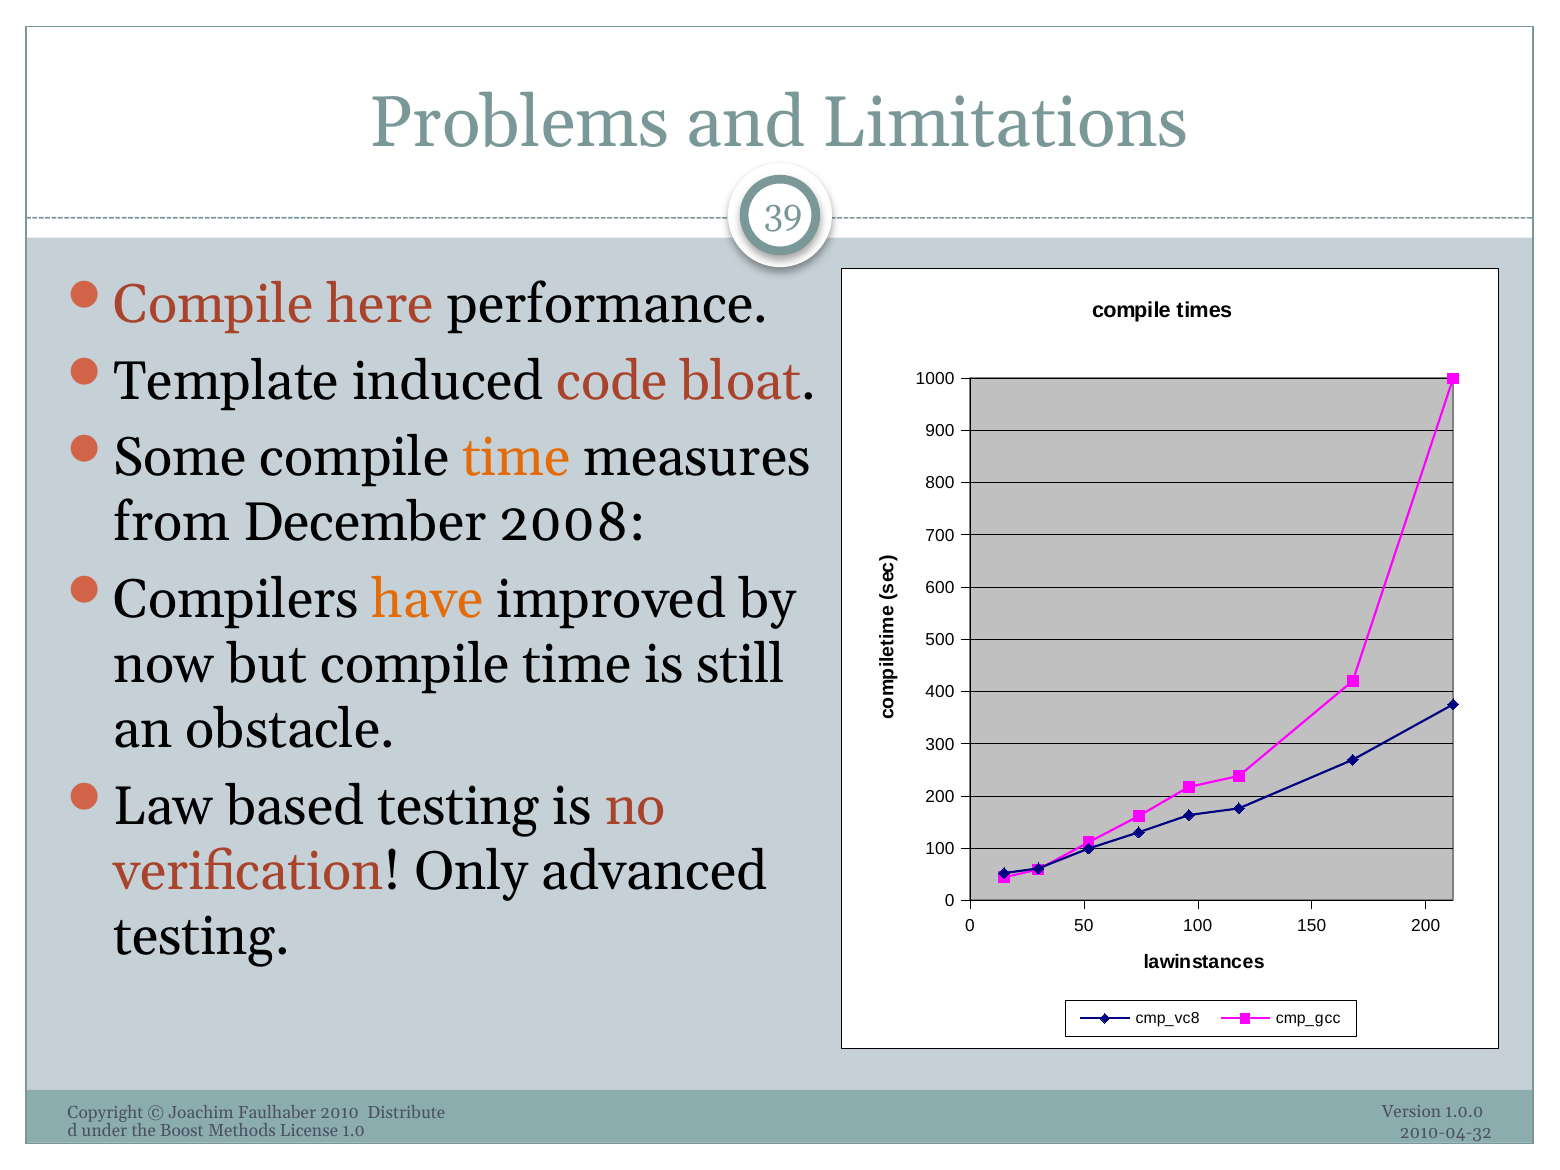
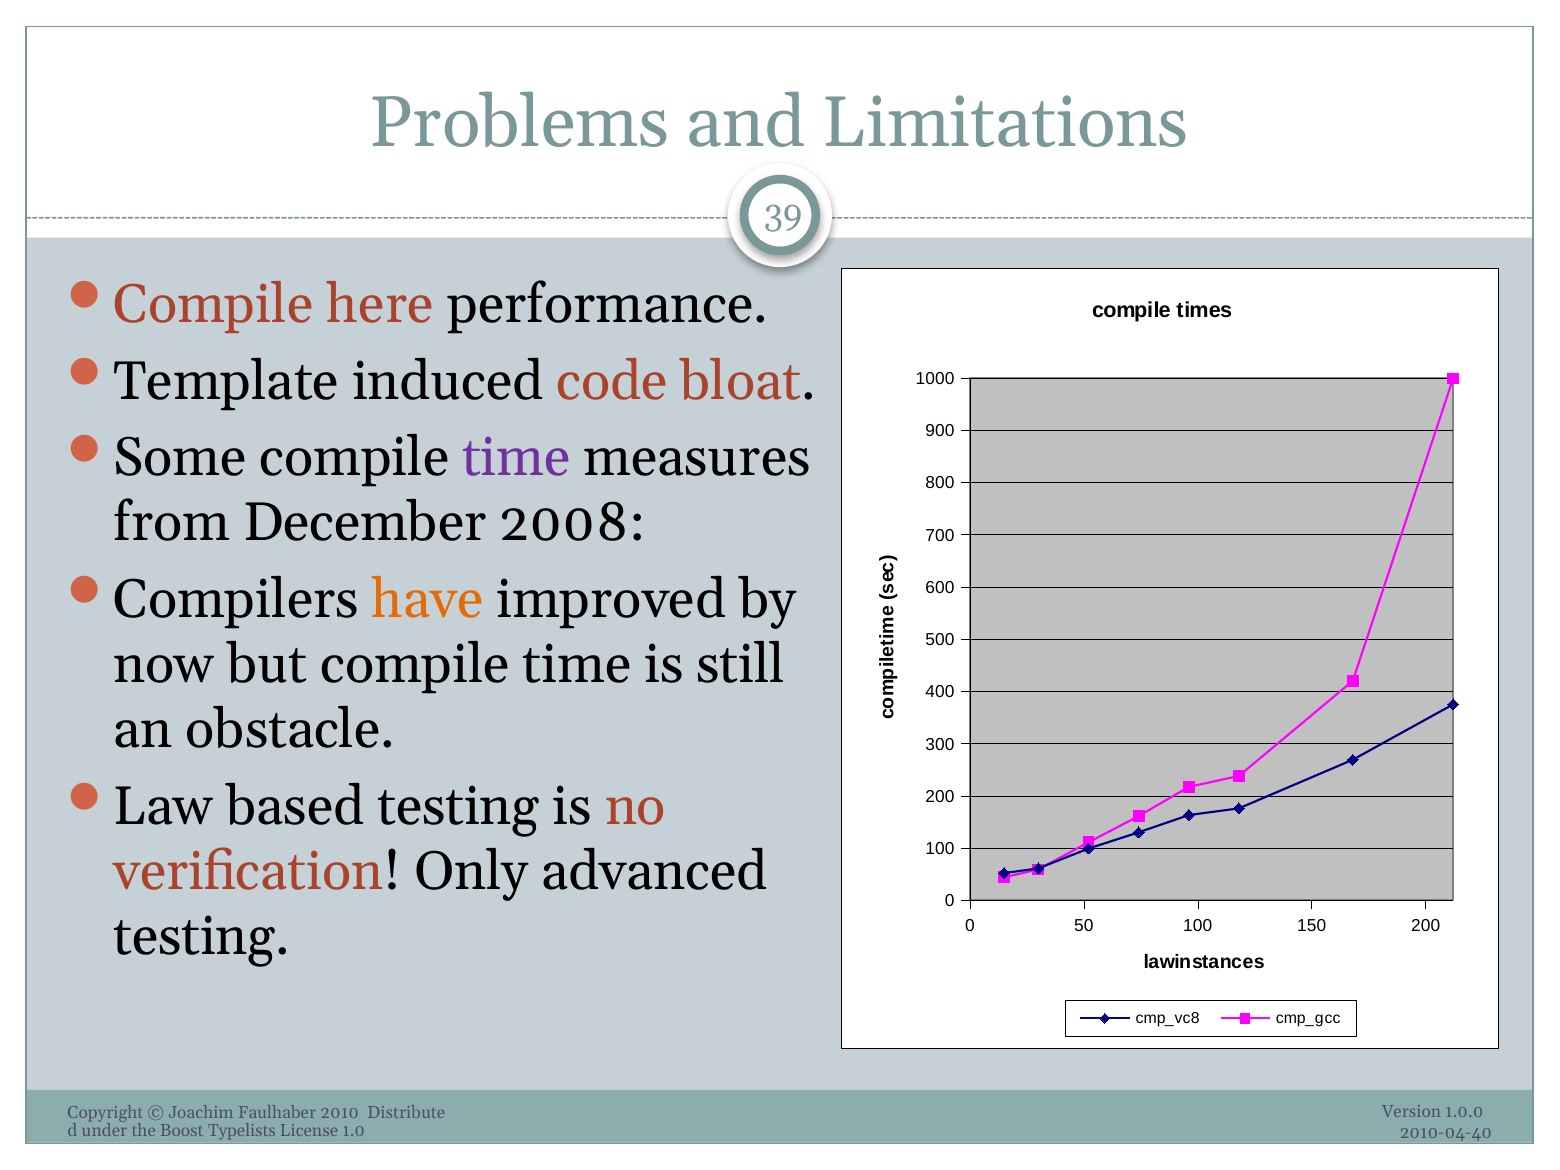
time colour: orange -> purple (516, 458)
Methods: Methods -> Typelists (242, 1130)
2010-04-32: 2010-04-32 -> 2010-04-40 (1446, 1133)
